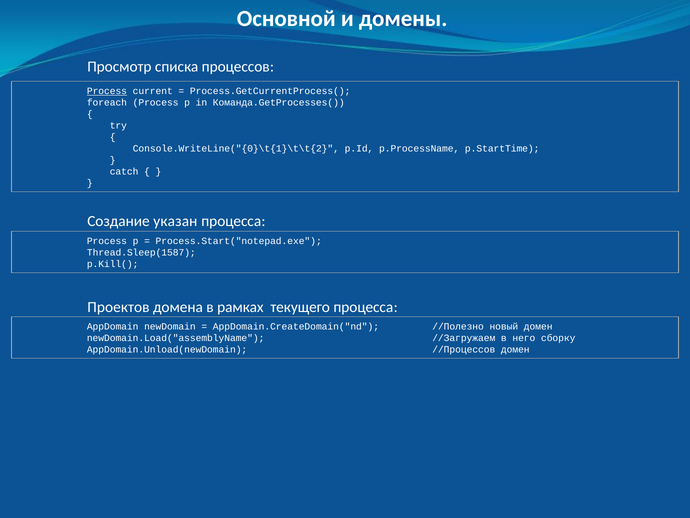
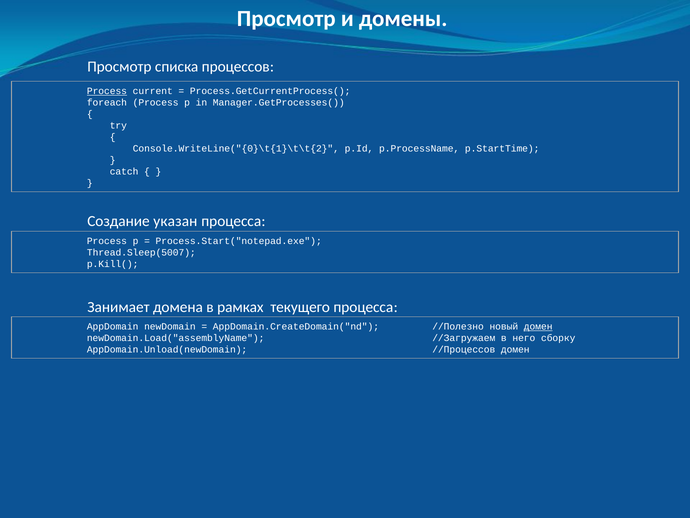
Основной: Основной -> Просмотр (286, 19)
Команда.GetProcesses(: Команда.GetProcesses( -> Manager.GetProcesses( (279, 102)
Thread.Sleep(1587: Thread.Sleep(1587 -> Thread.Sleep(5007 (141, 252)
Проектов: Проектов -> Занимает (118, 307)
домен underline: none -> present (538, 326)
